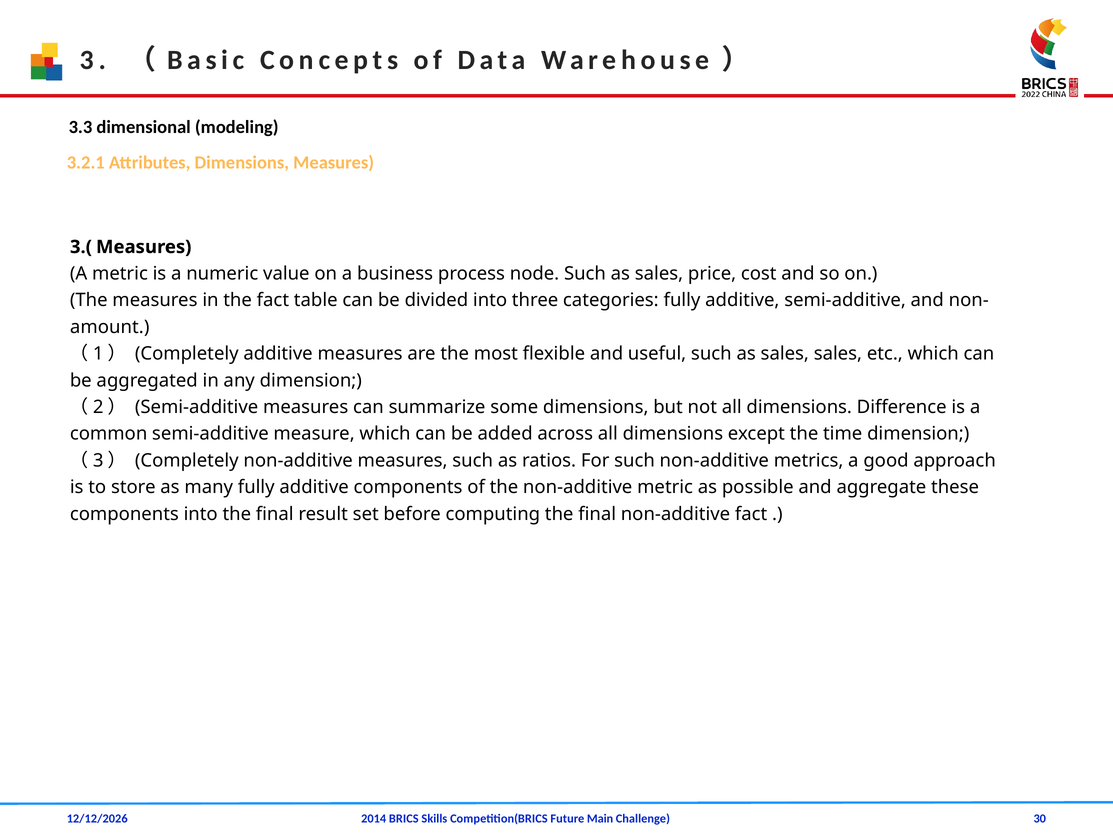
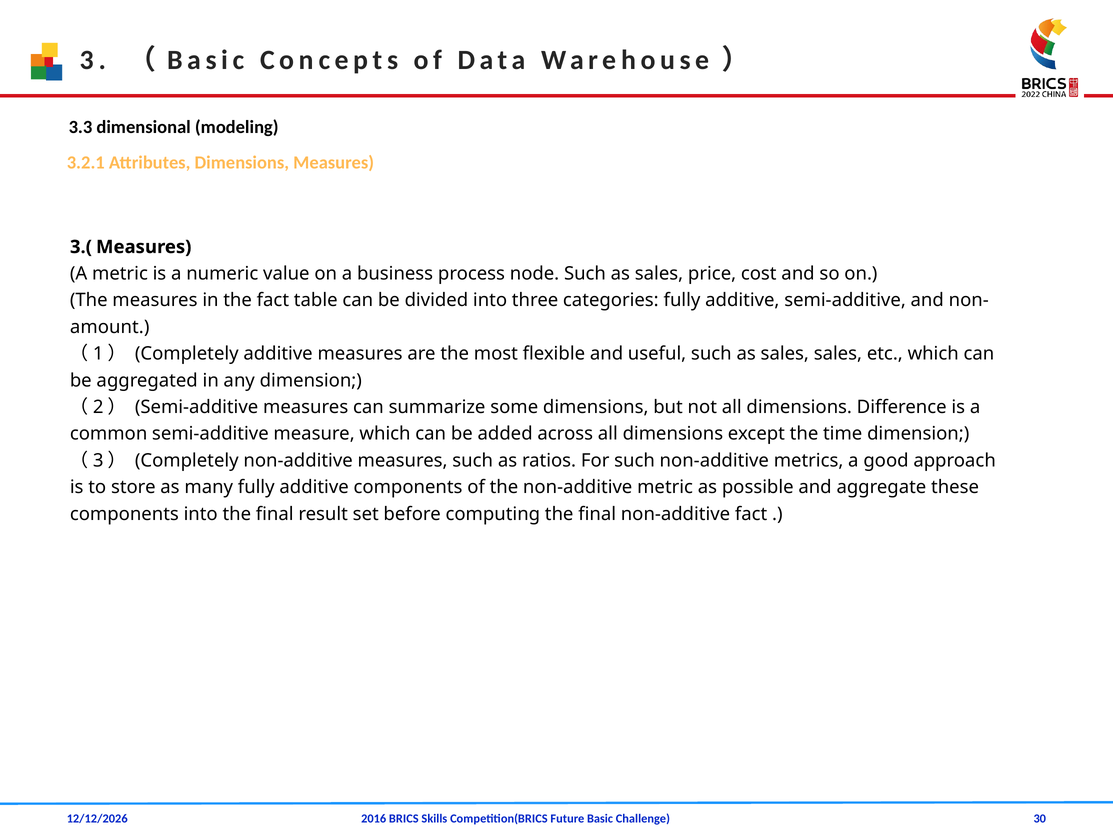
2014: 2014 -> 2016 (374, 818)
Future Main: Main -> Basic (600, 818)
